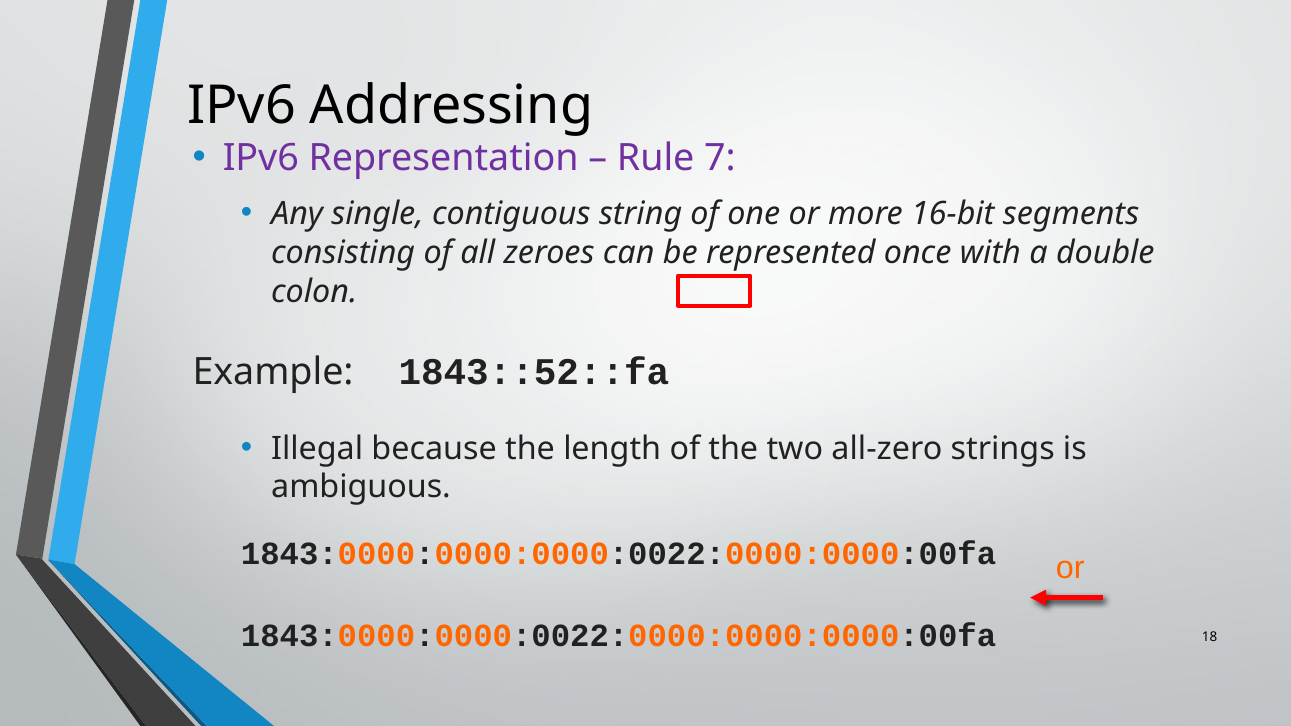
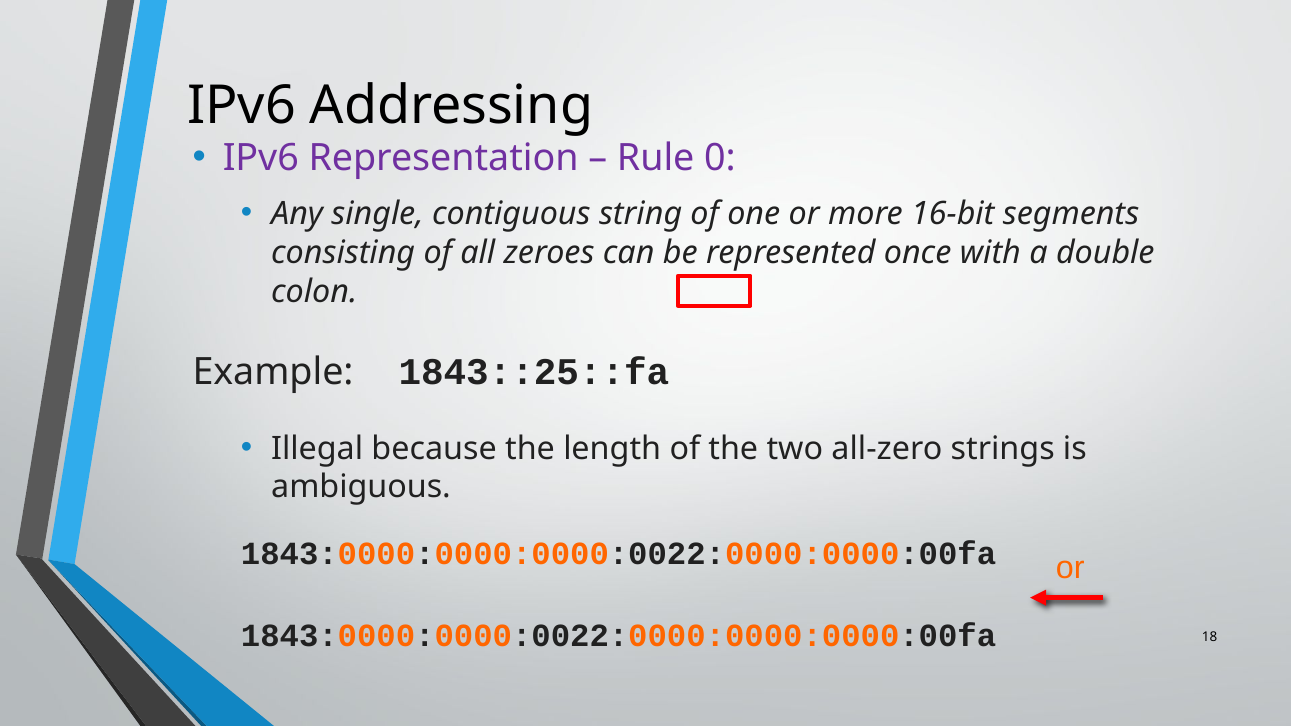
7: 7 -> 0 (720, 159)
1843::52::fa: 1843::52::fa -> 1843::25::fa (534, 372)
